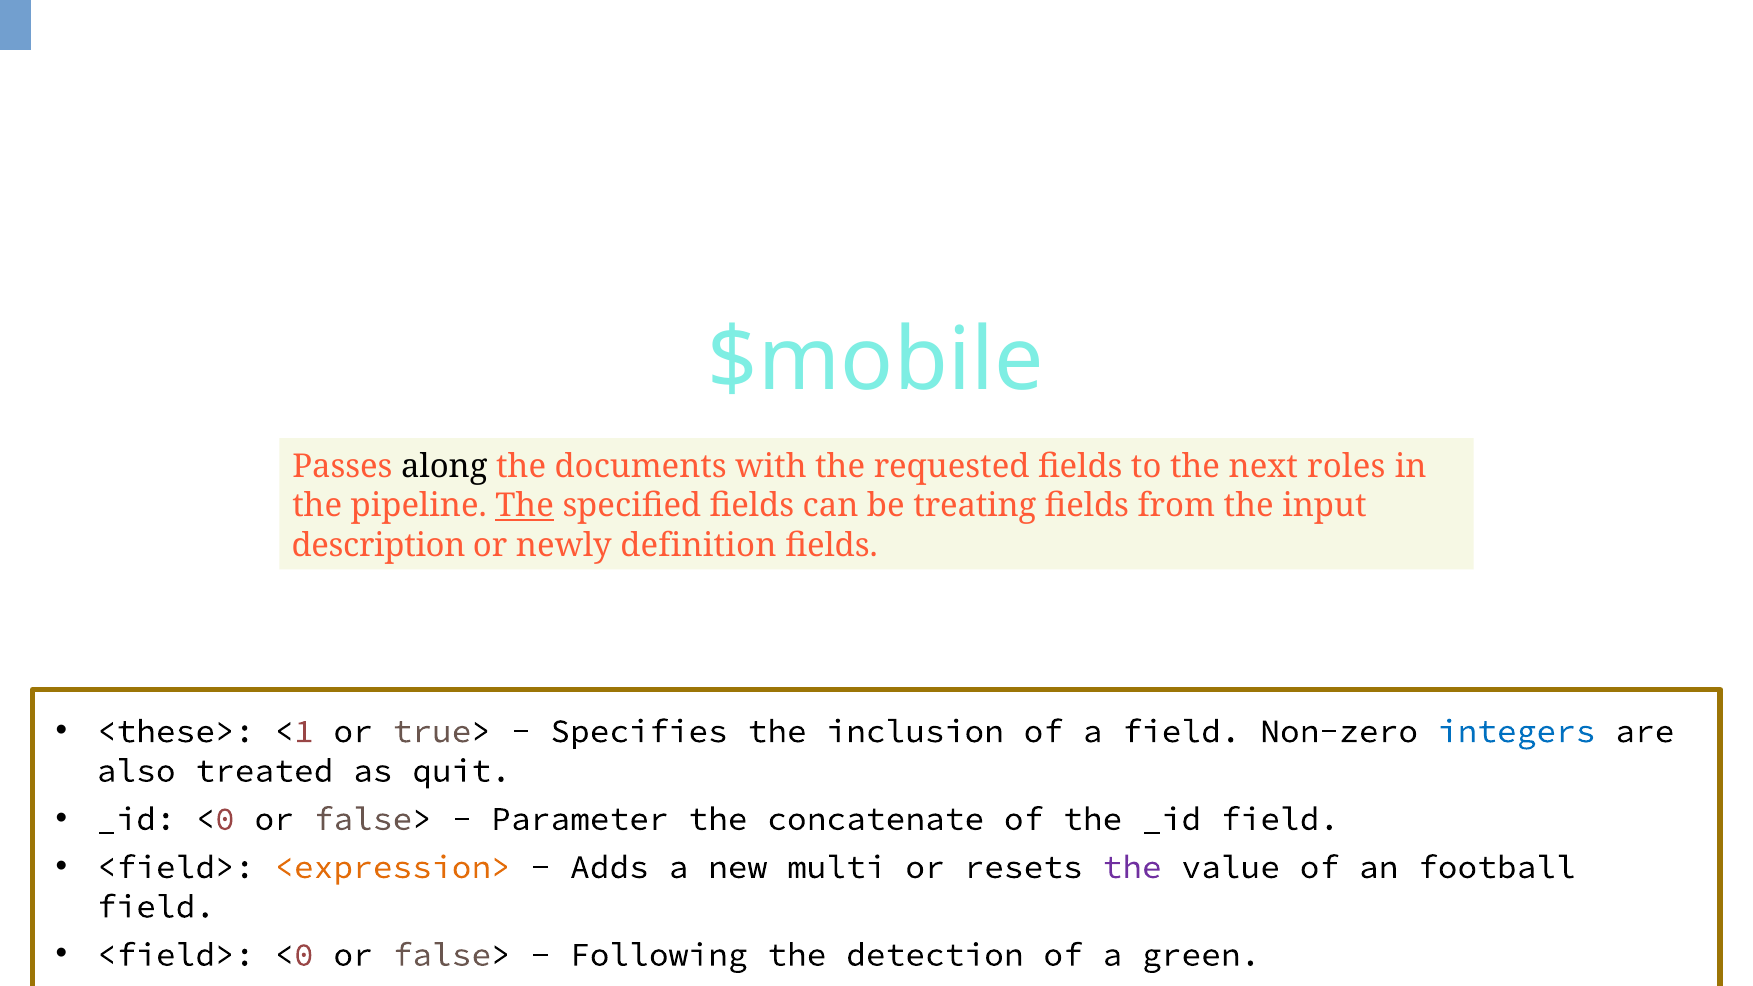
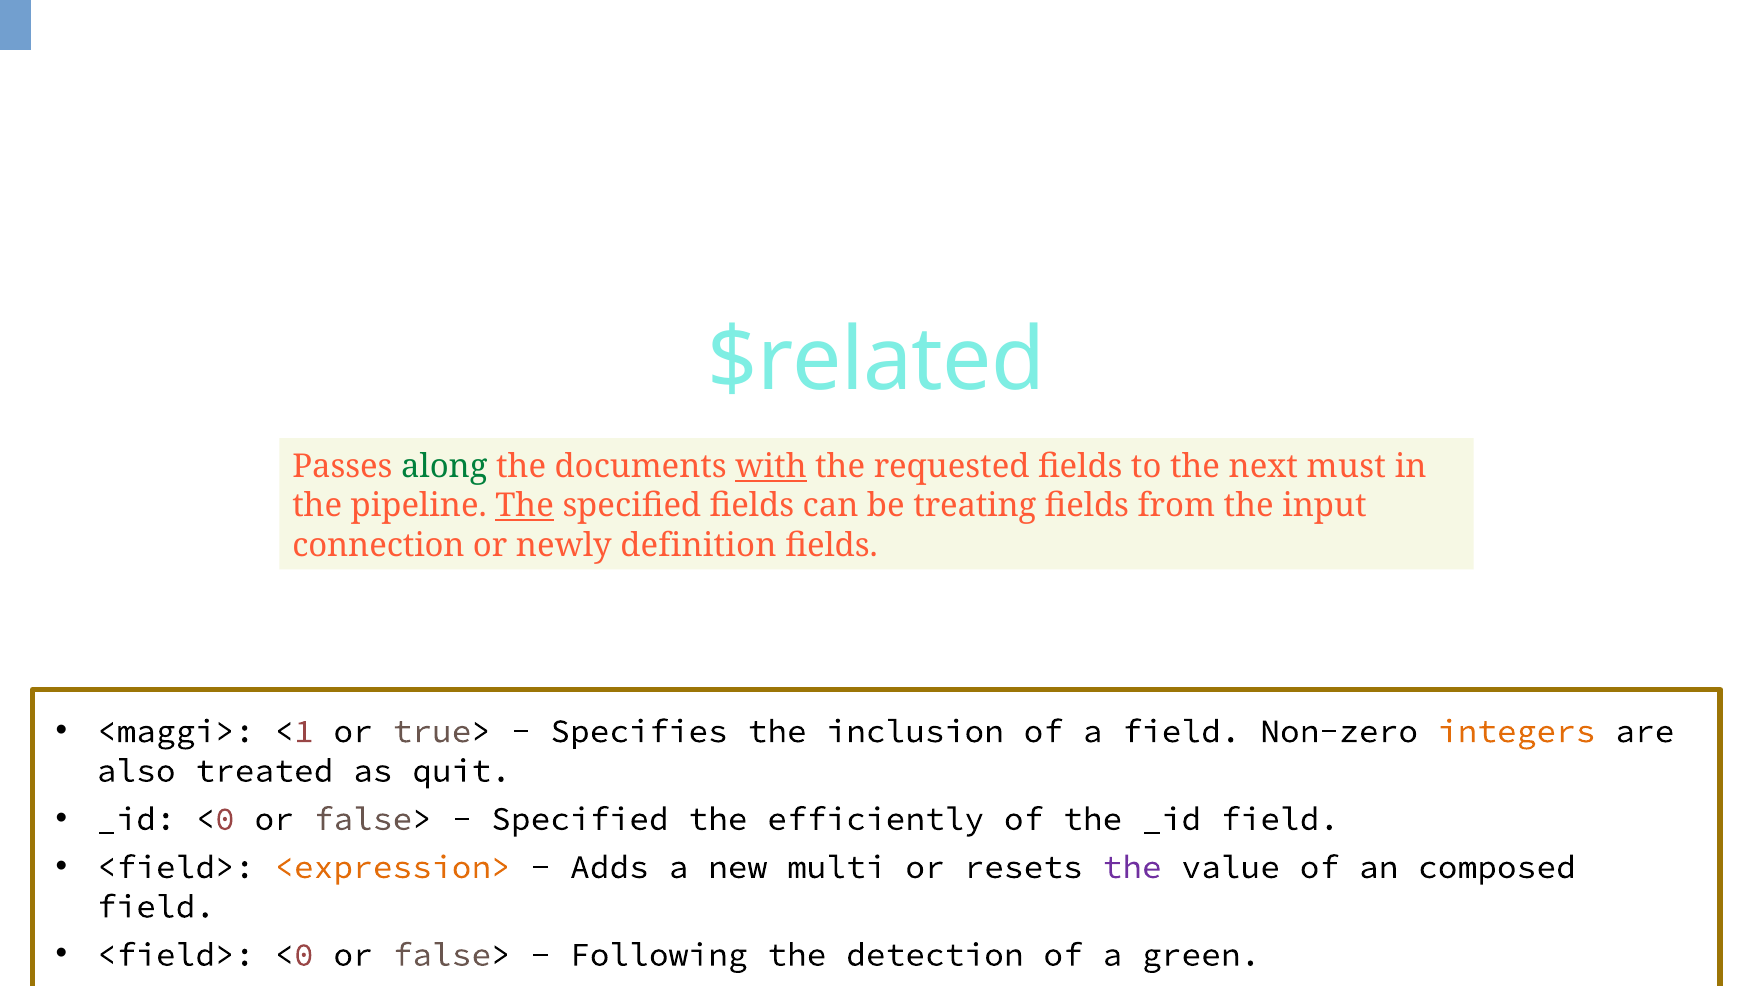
$mobile: $mobile -> $related (877, 361)
along colour: black -> green (444, 467)
with underline: none -> present (771, 467)
roles: roles -> must (1346, 467)
description: description -> connection (378, 546)
<these>: <these> -> <maggi> (176, 731)
integers colour: blue -> orange (1517, 731)
Parameter: Parameter -> Specified (580, 819)
concatenate: concatenate -> efficiently (876, 819)
football: football -> composed (1497, 867)
